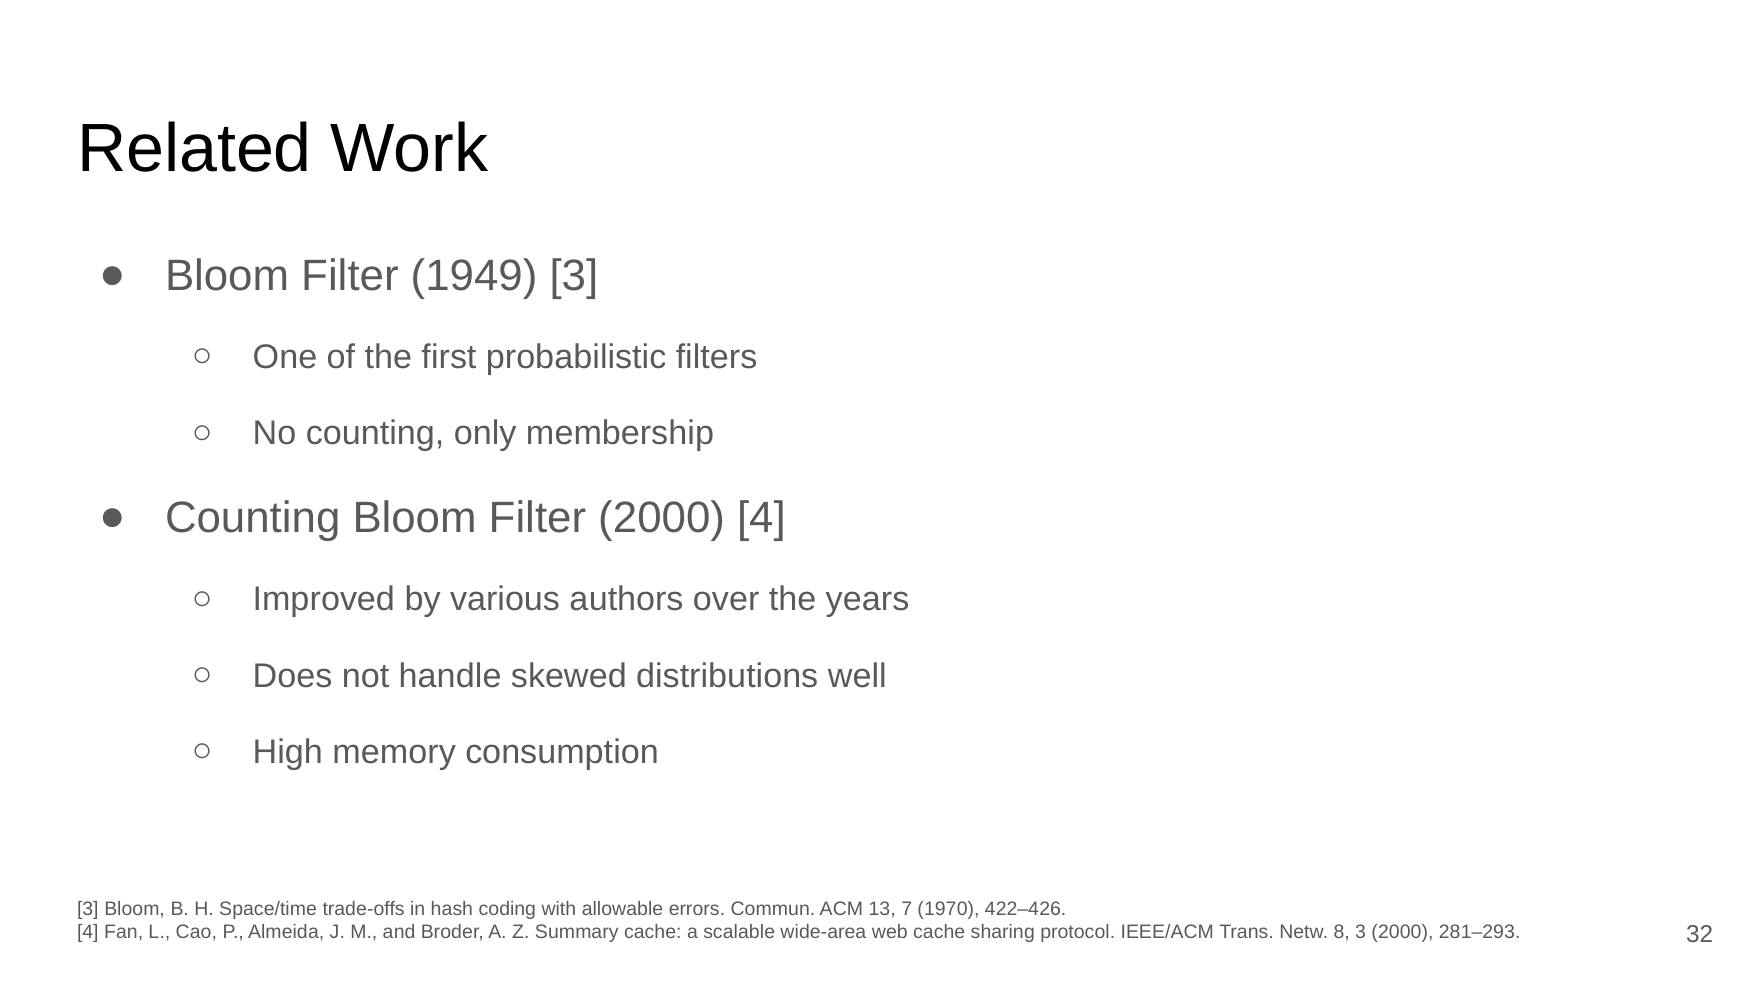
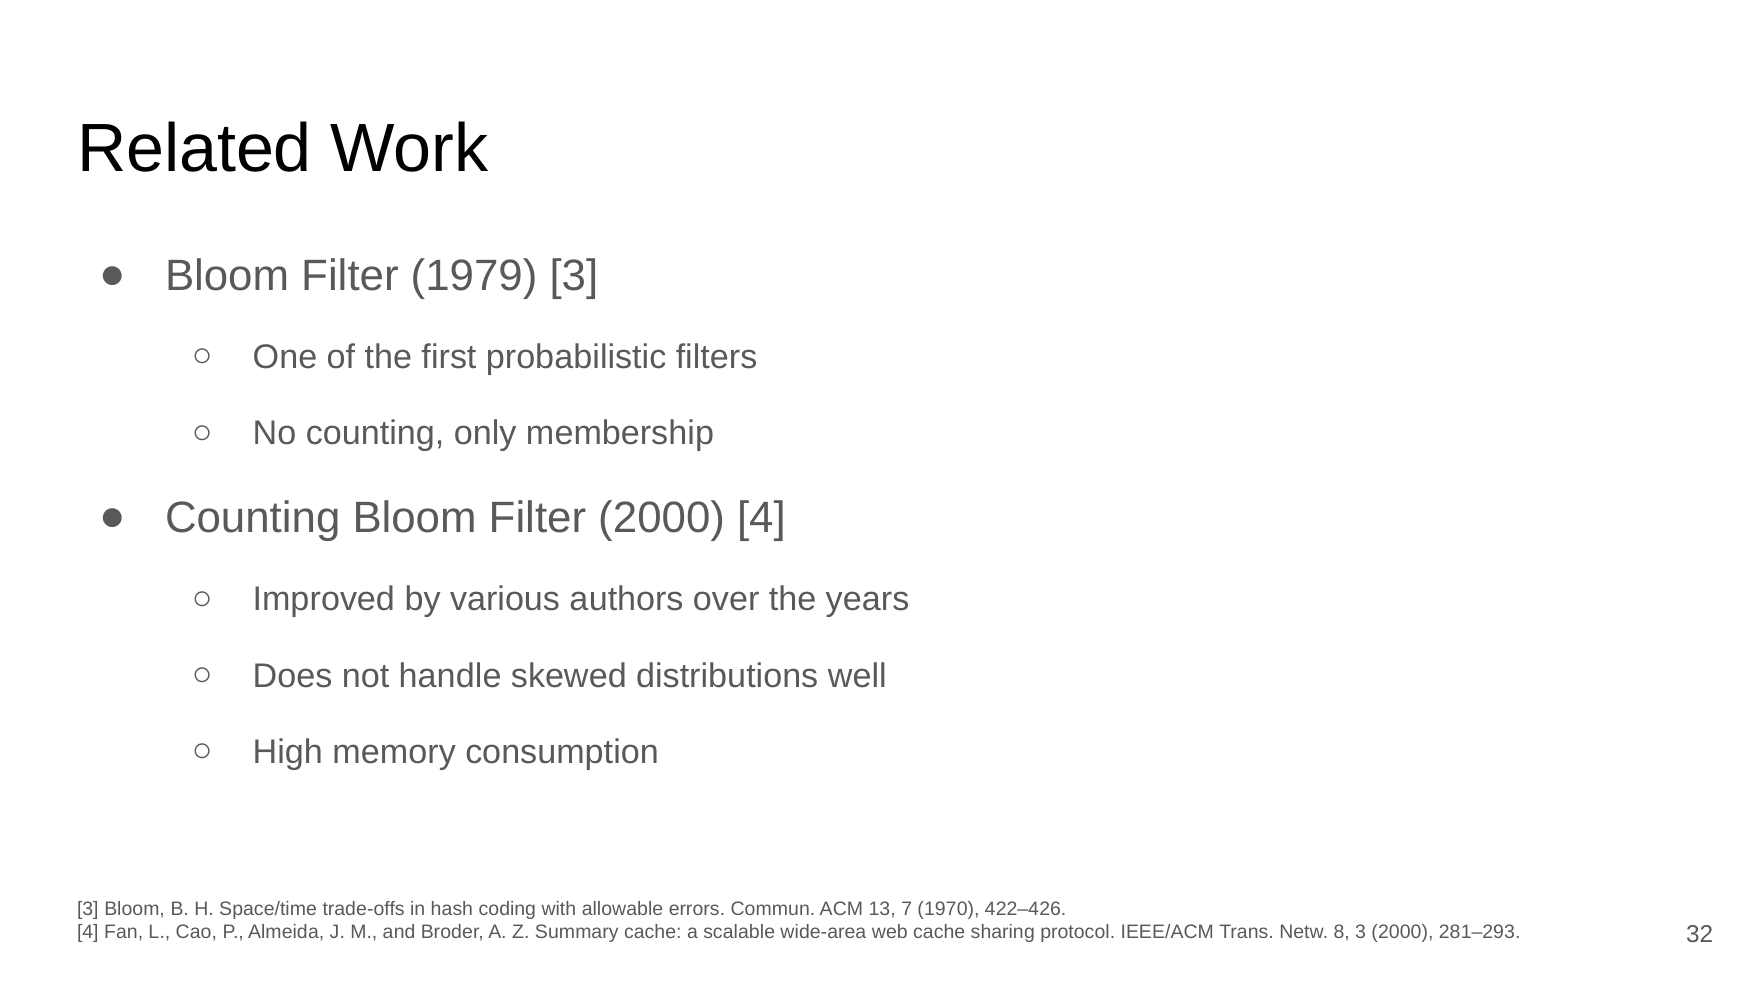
1949: 1949 -> 1979 (474, 276)
